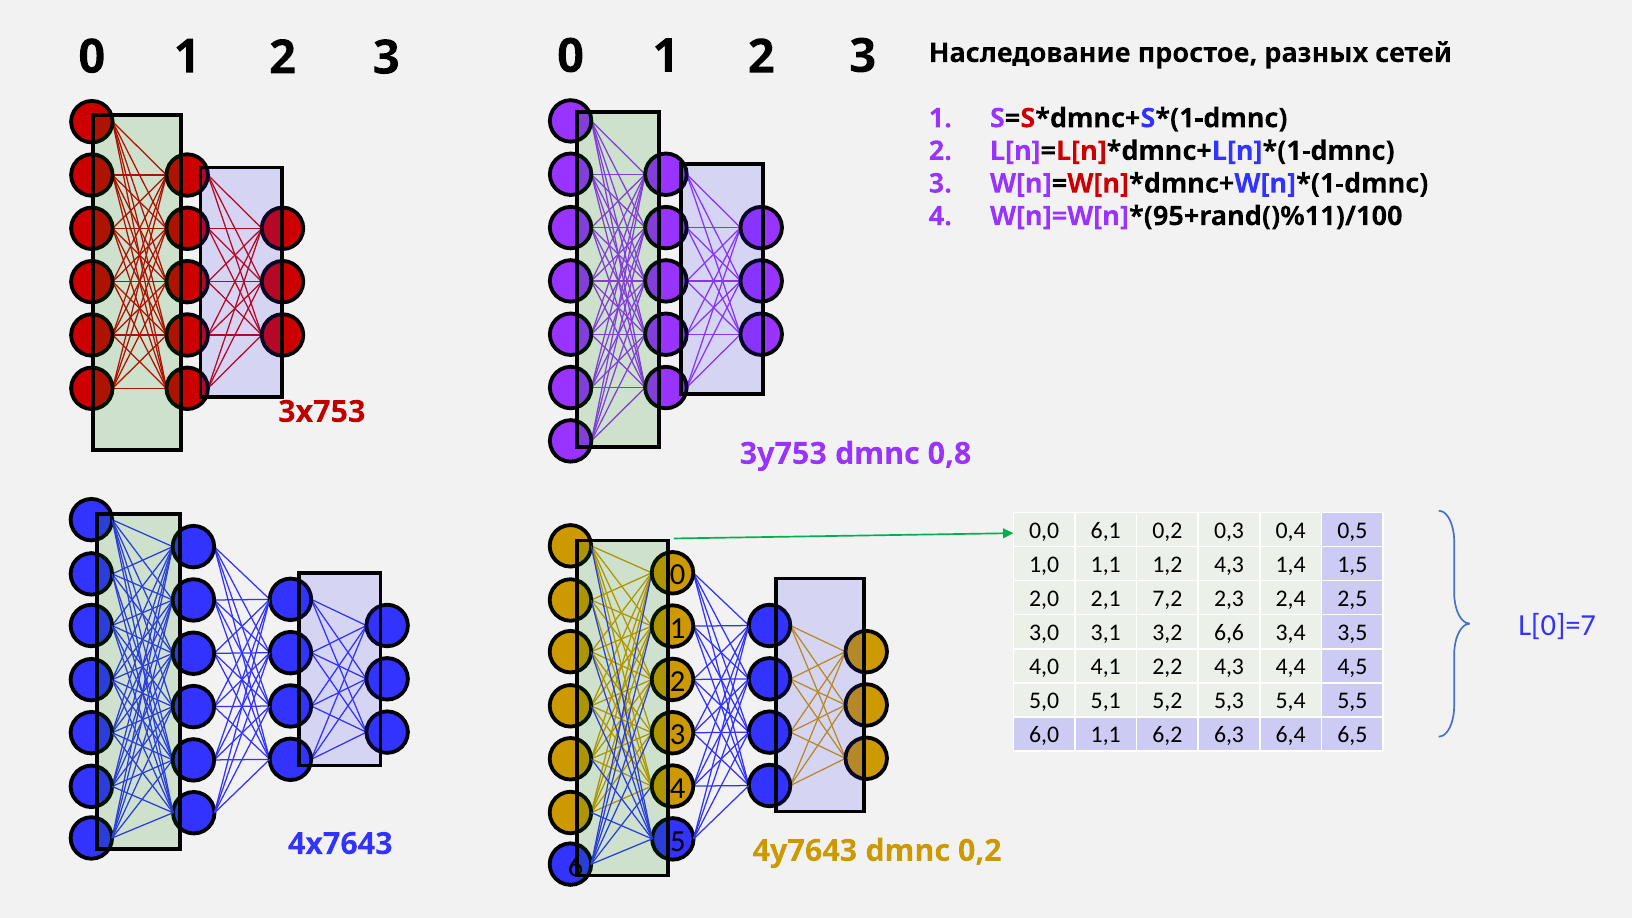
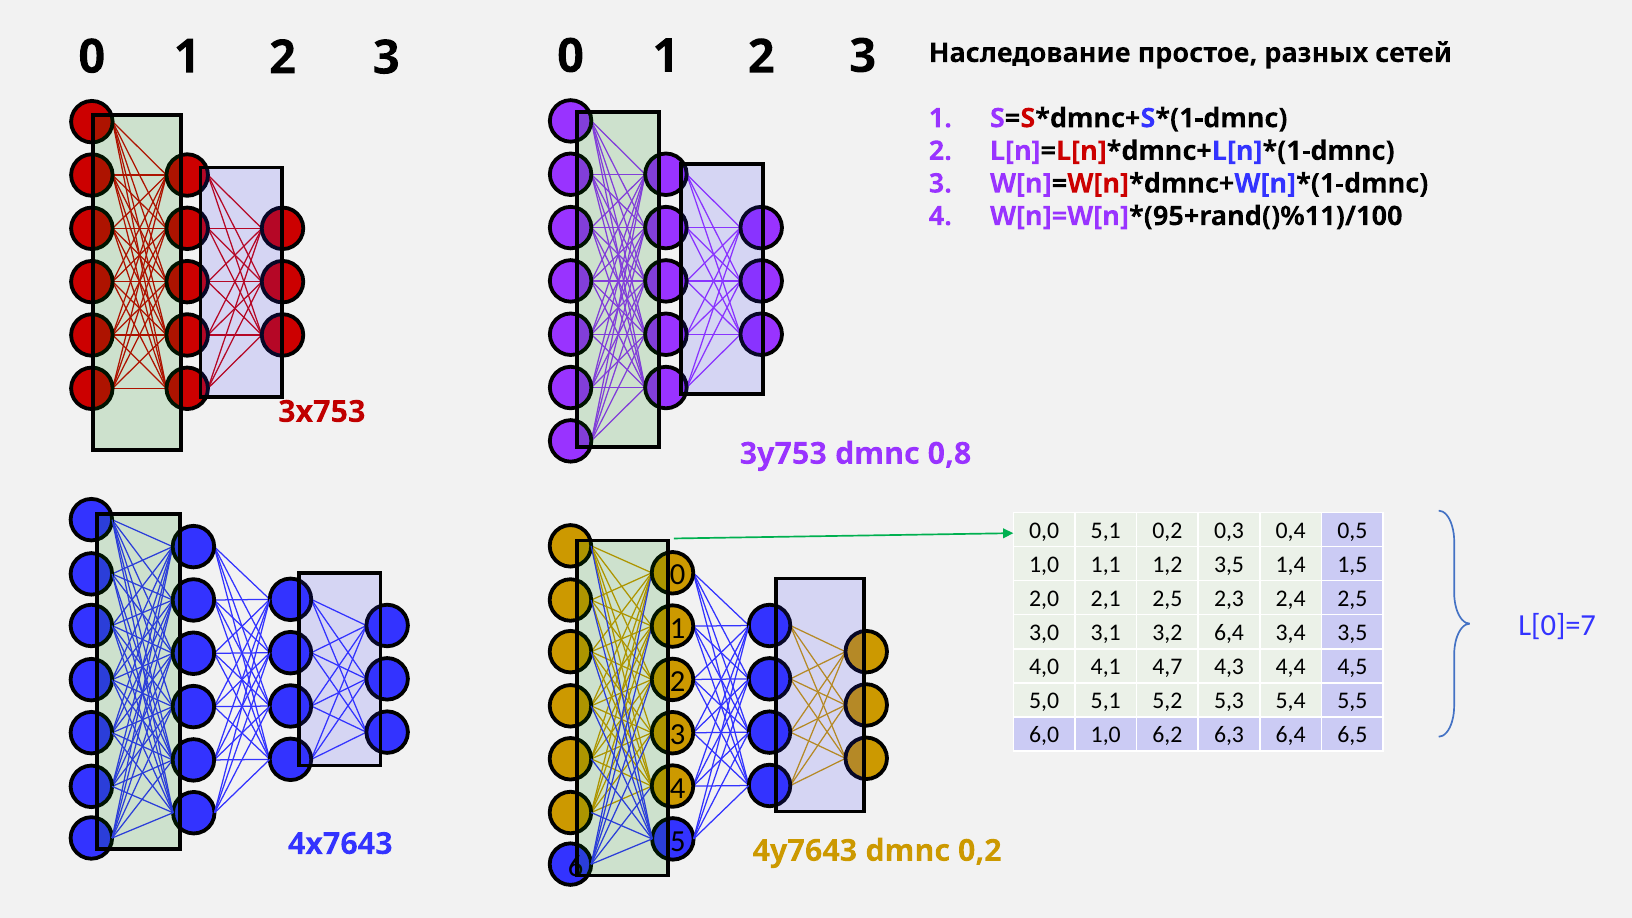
0,0 6,1: 6,1 -> 5,1 (1106, 530)
1,2 4,3: 4,3 -> 3,5 (1229, 564)
2,1 7,2: 7,2 -> 2,5 (1167, 598)
3,2 6,6: 6,6 -> 6,4 (1229, 633)
2,2: 2,2 -> 4,7 (1167, 667)
6,0 1,1: 1,1 -> 1,0 (1106, 735)
